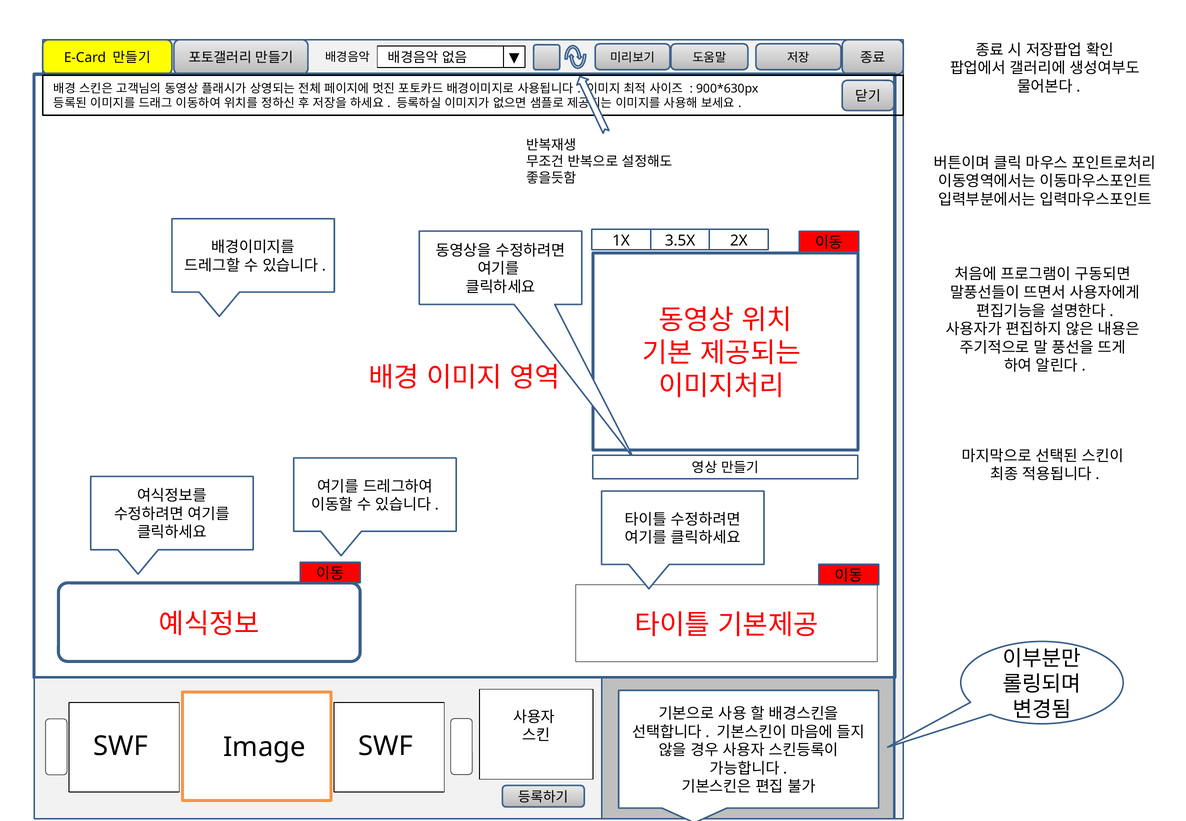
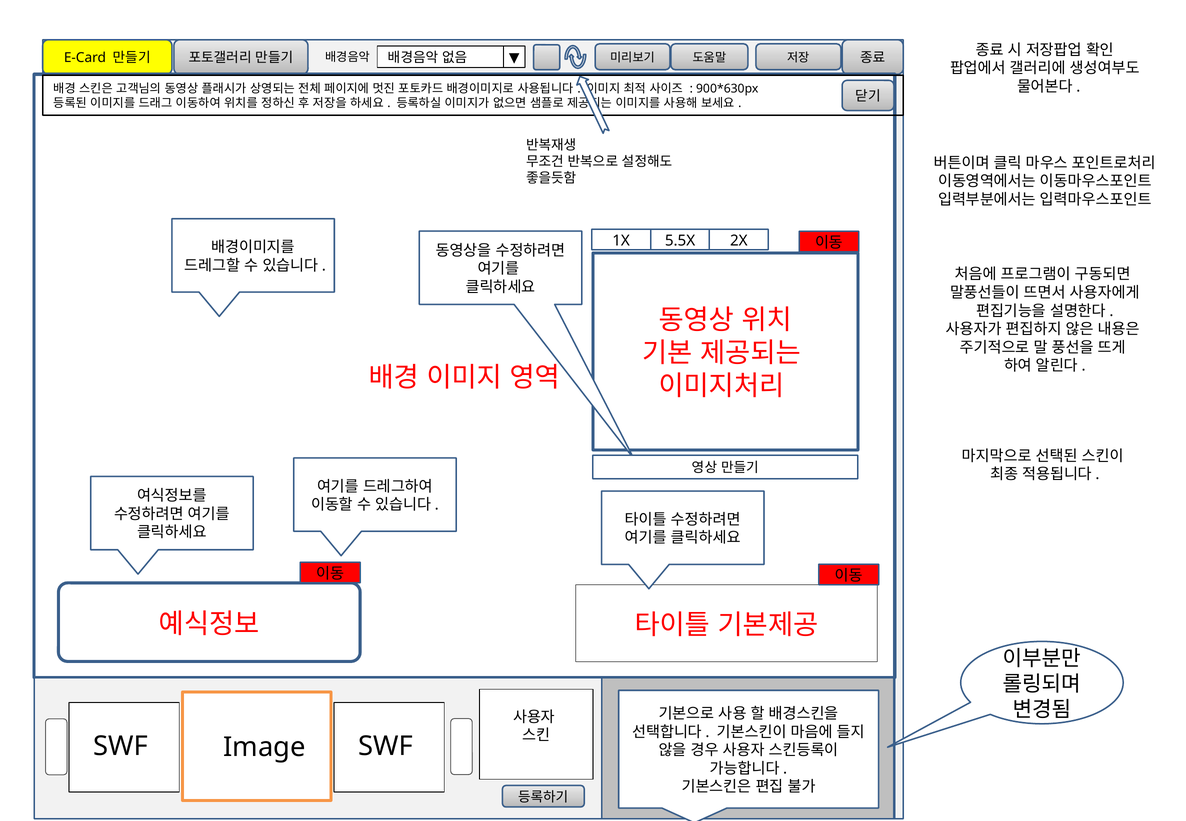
3.5X: 3.5X -> 5.5X (680, 241)
